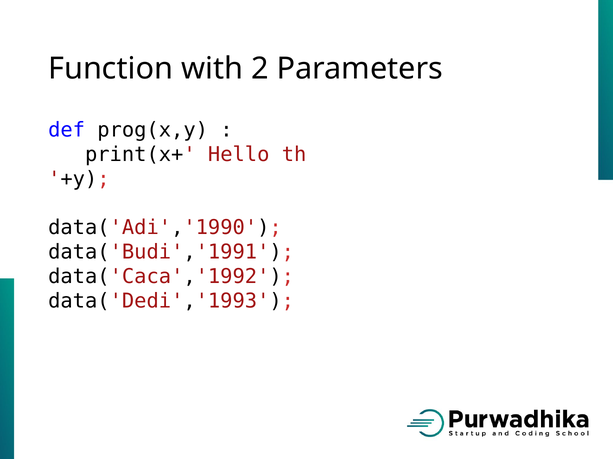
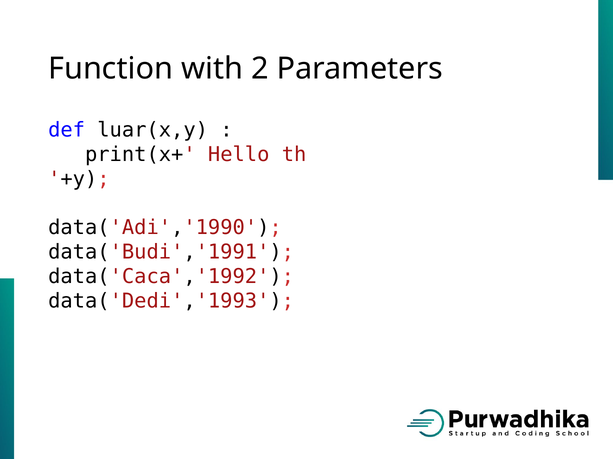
prog(x,y: prog(x,y -> luar(x,y (153, 130)
